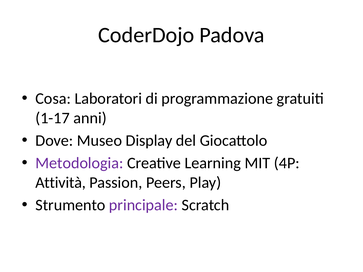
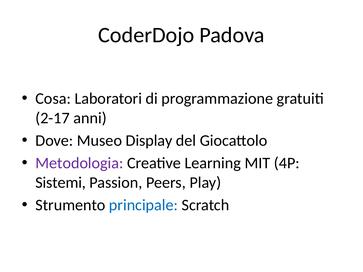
1-17: 1-17 -> 2-17 (53, 118)
Attività: Attività -> Sistemi (61, 183)
principale colour: purple -> blue (143, 205)
